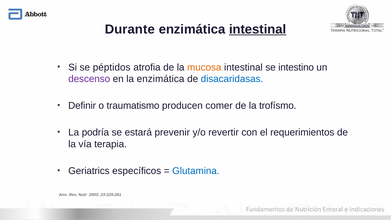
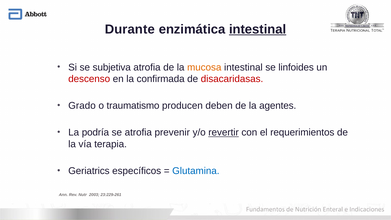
péptidos: péptidos -> subjetiva (112, 67)
intestino: intestino -> linfoides (296, 67)
descenso colour: purple -> red (89, 79)
la enzimática: enzimática -> confirmada (161, 79)
disacaridasas colour: blue -> red (232, 79)
Definir: Definir -> Grado (82, 106)
comer: comer -> deben (219, 106)
trofísmo: trofísmo -> agentes (278, 106)
se estará: estará -> atrofia (138, 132)
revertir underline: none -> present (224, 132)
